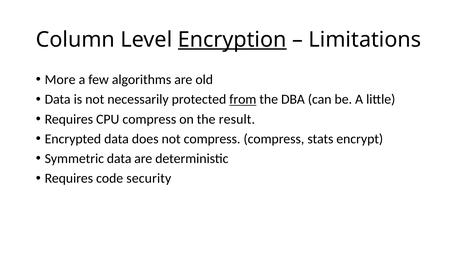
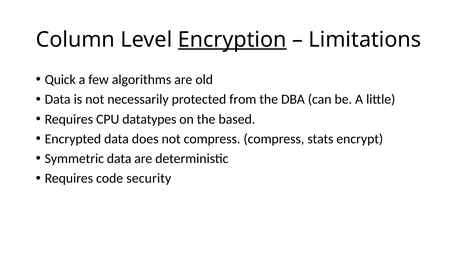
More: More -> Quick (60, 80)
from underline: present -> none (243, 99)
CPU compress: compress -> datatypes (149, 119)
result: result -> based (237, 119)
